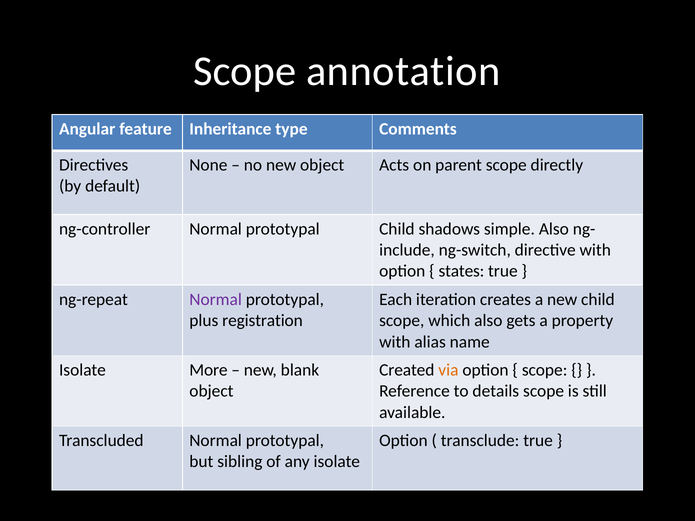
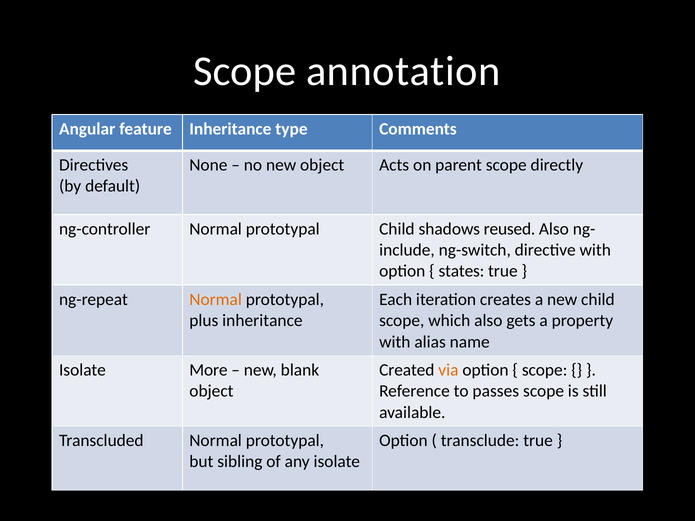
simple: simple -> reused (510, 229)
Normal colour: purple -> orange (216, 300)
plus registration: registration -> inheritance (262, 321)
details: details -> passes (496, 391)
